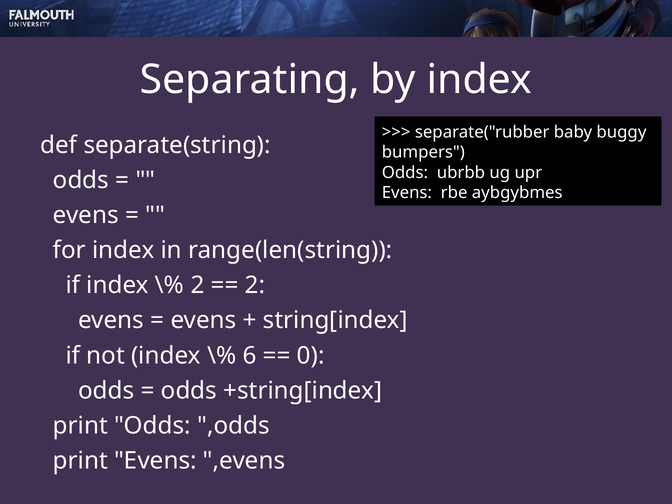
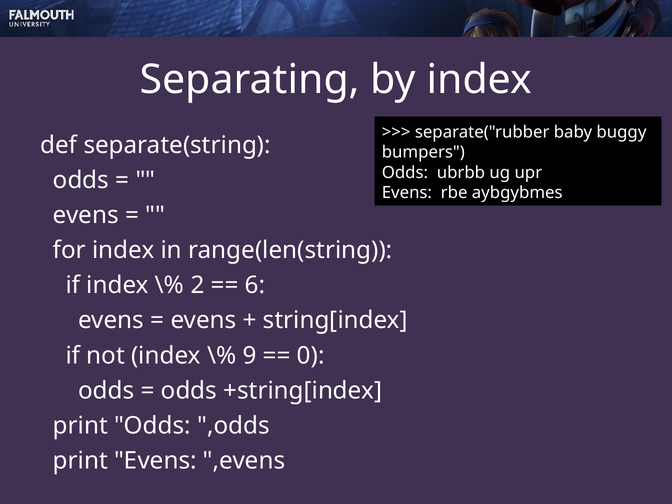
2: 2 -> 6 (255, 285)
6: 6 -> 9 (249, 356)
